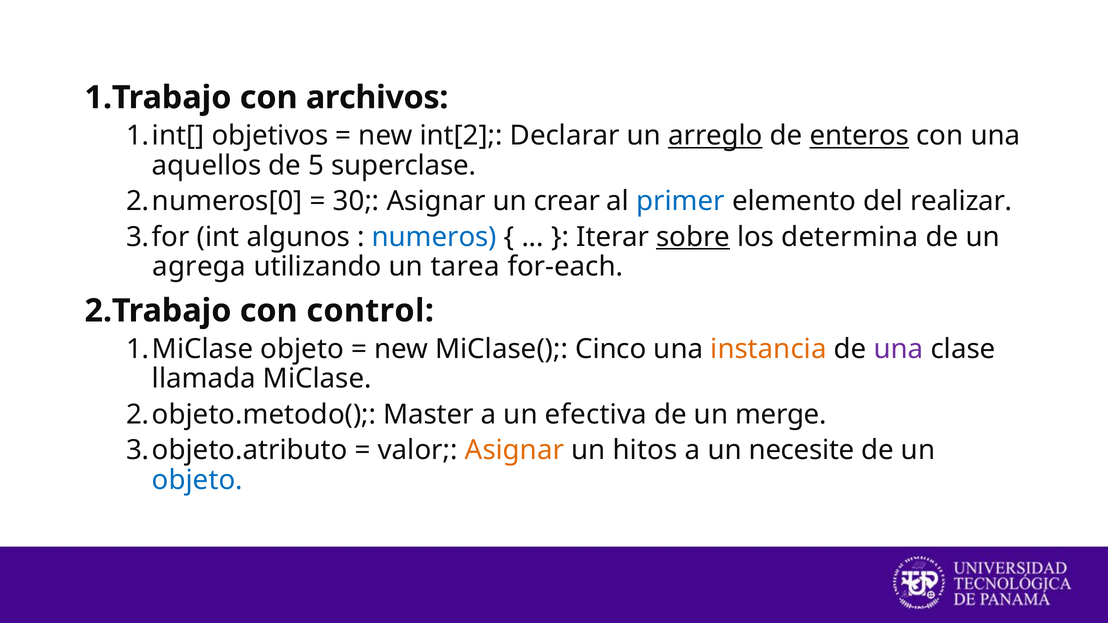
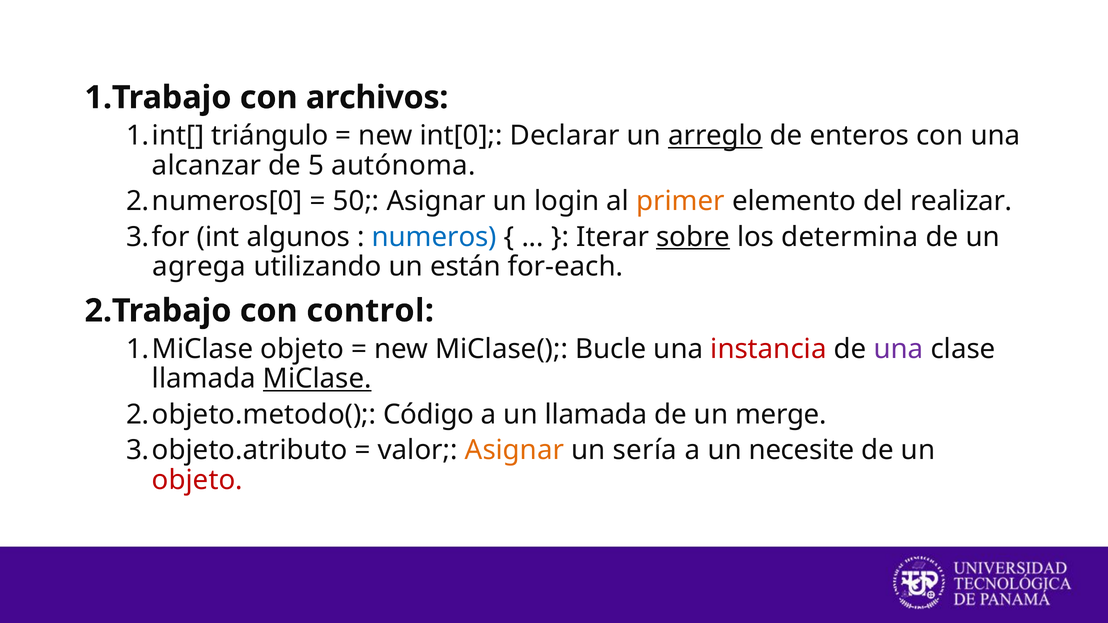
objetivos: objetivos -> triángulo (270, 136)
int[2: int[2 -> int[0 (461, 136)
enteros underline: present -> none (859, 136)
aquellos: aquellos -> alcanzar (207, 166)
superclase: superclase -> autónoma (403, 166)
30: 30 -> 50 (356, 201)
crear: crear -> login (567, 201)
primer colour: blue -> orange (681, 201)
tarea: tarea -> están (465, 267)
Cinco: Cinco -> Bucle (611, 349)
instancia colour: orange -> red (768, 349)
MiClase underline: none -> present (317, 379)
Master: Master -> Código (429, 415)
un efectiva: efectiva -> llamada (596, 415)
hitos: hitos -> sería (645, 450)
objeto colour: blue -> red (197, 480)
